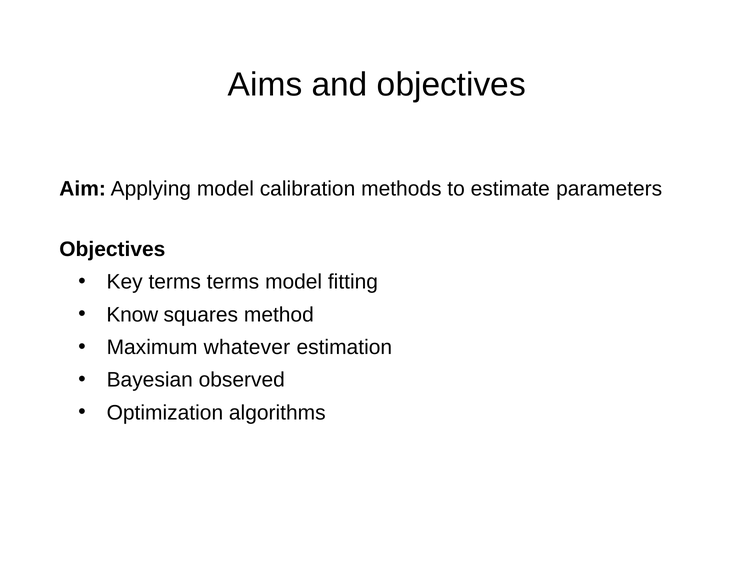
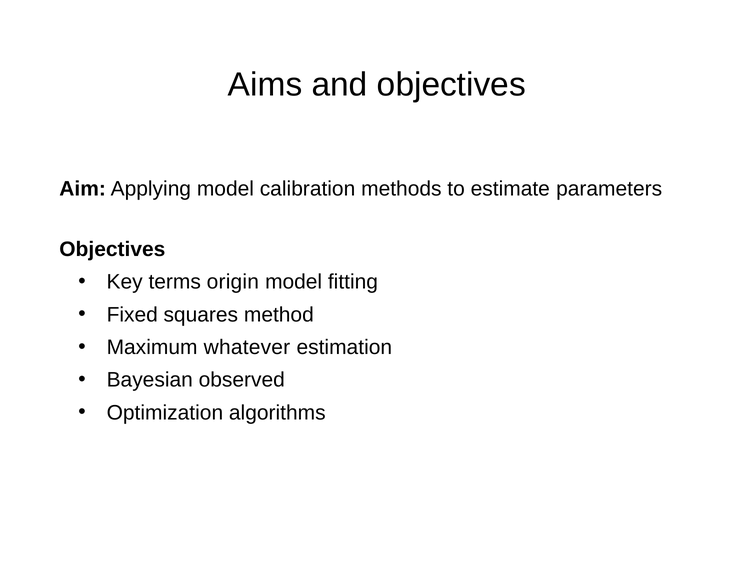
terms terms: terms -> origin (233, 282)
Know: Know -> Fixed (132, 315)
